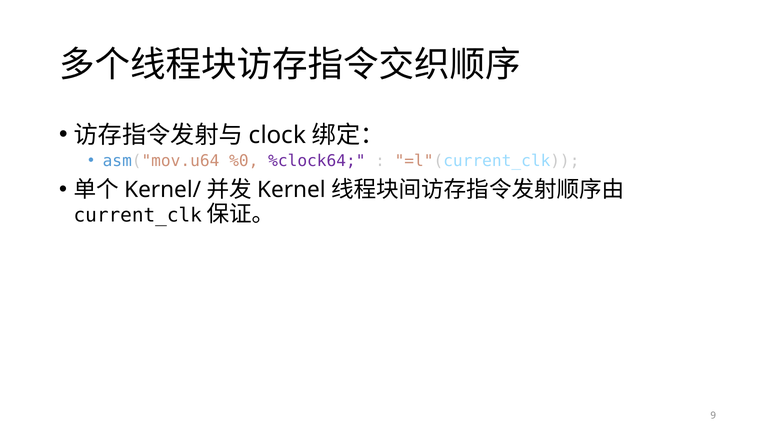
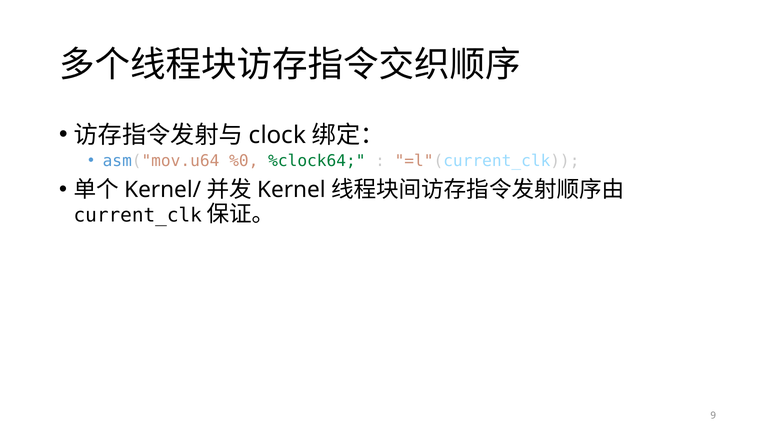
%clock64 colour: purple -> green (317, 161)
